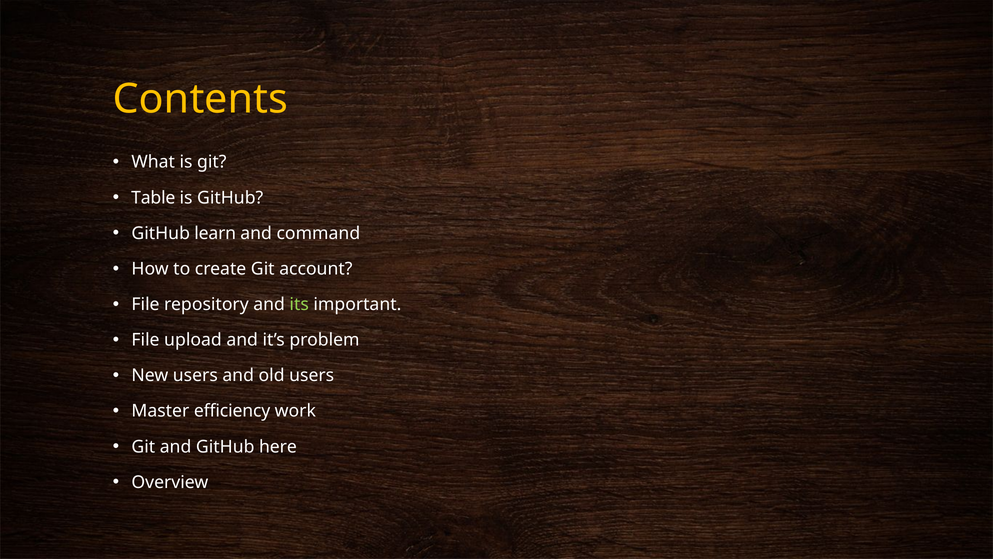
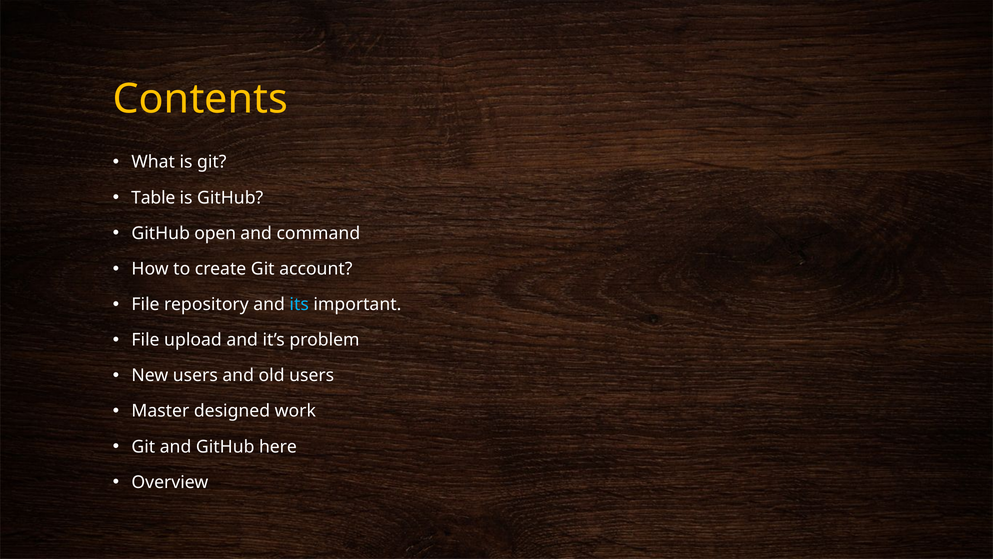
learn: learn -> open (215, 233)
its colour: light green -> light blue (299, 304)
efficiency: efficiency -> designed (232, 411)
